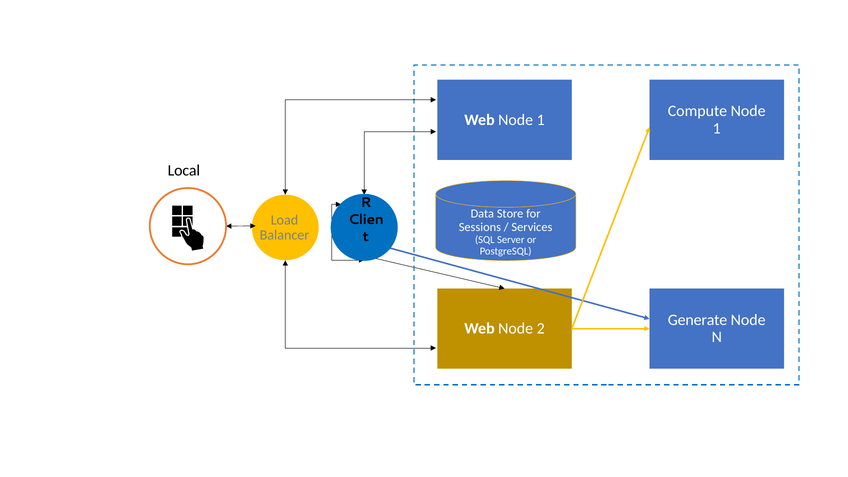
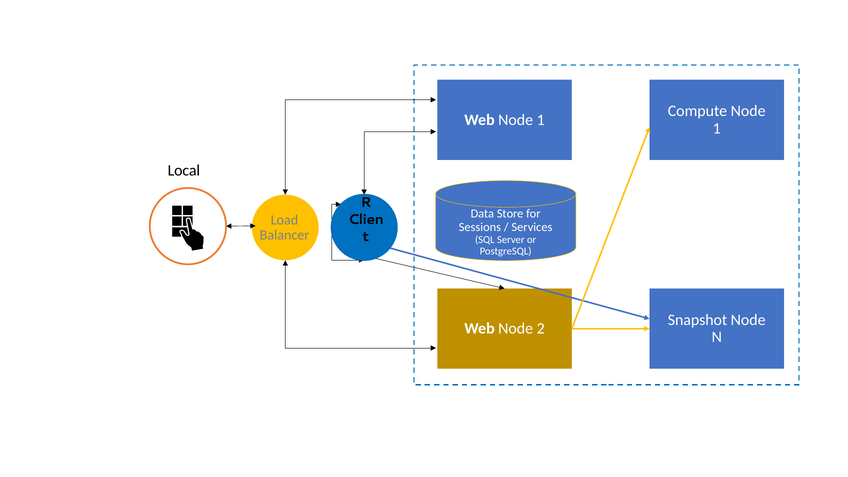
Generate: Generate -> Snapshot (698, 320)
